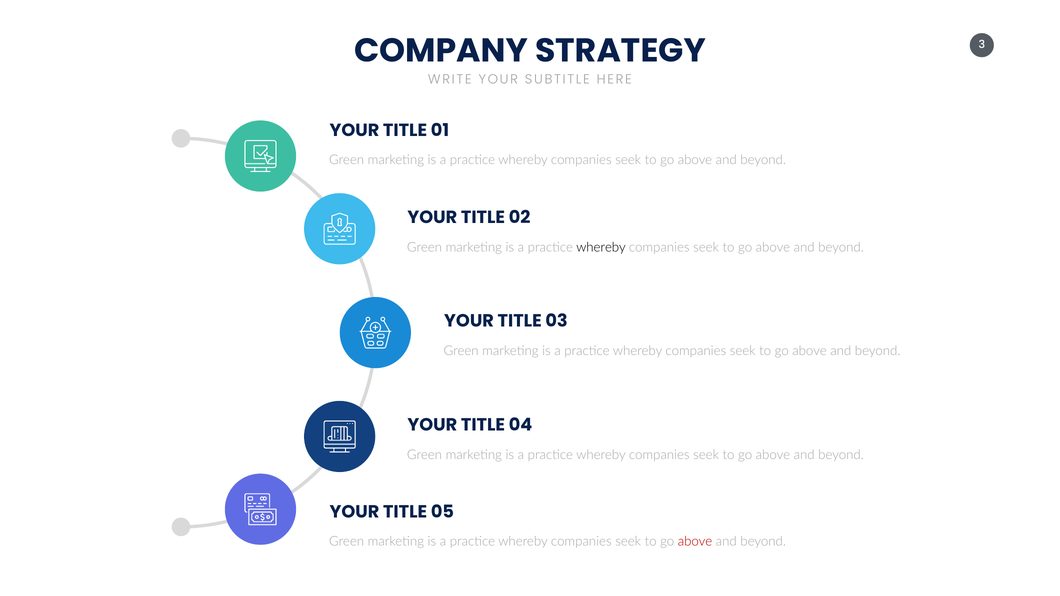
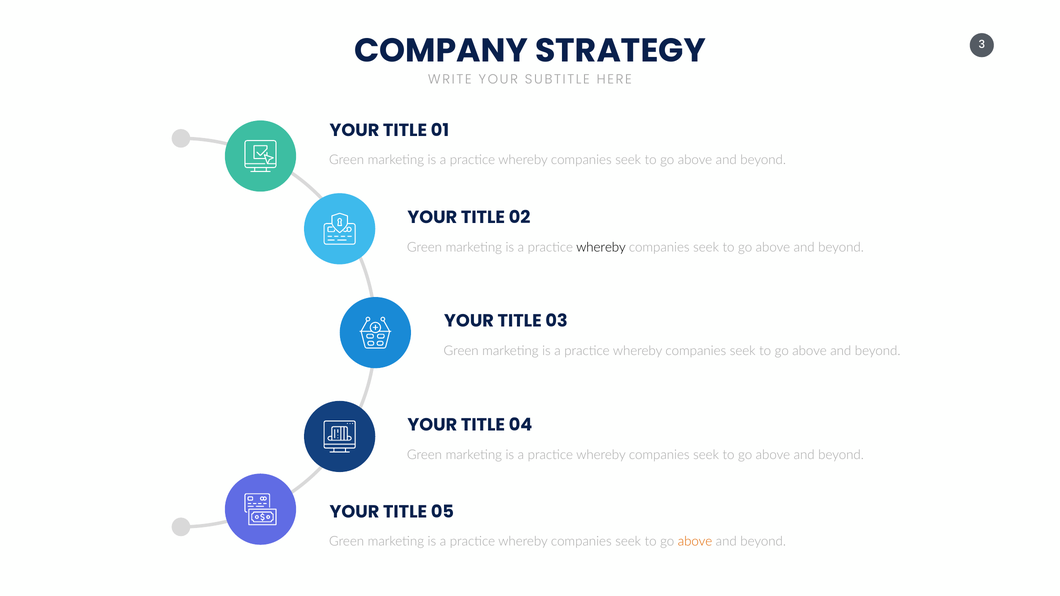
above colour: red -> orange (695, 542)
